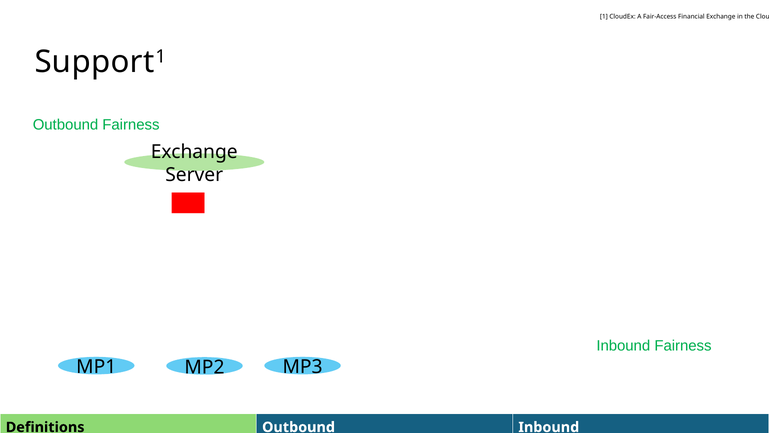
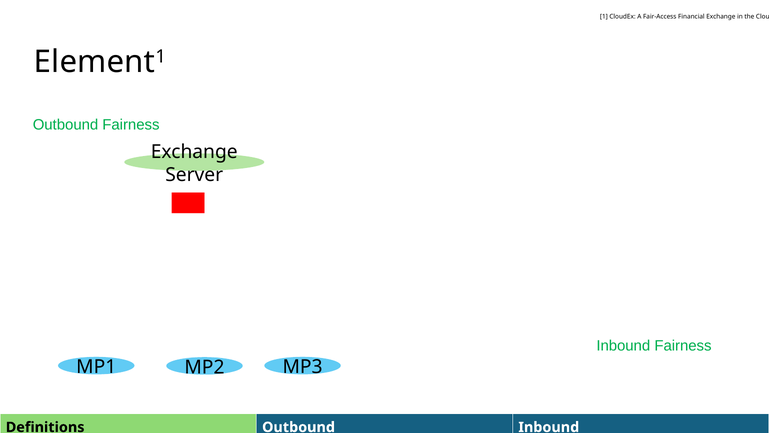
Support: Support -> Element (95, 62)
